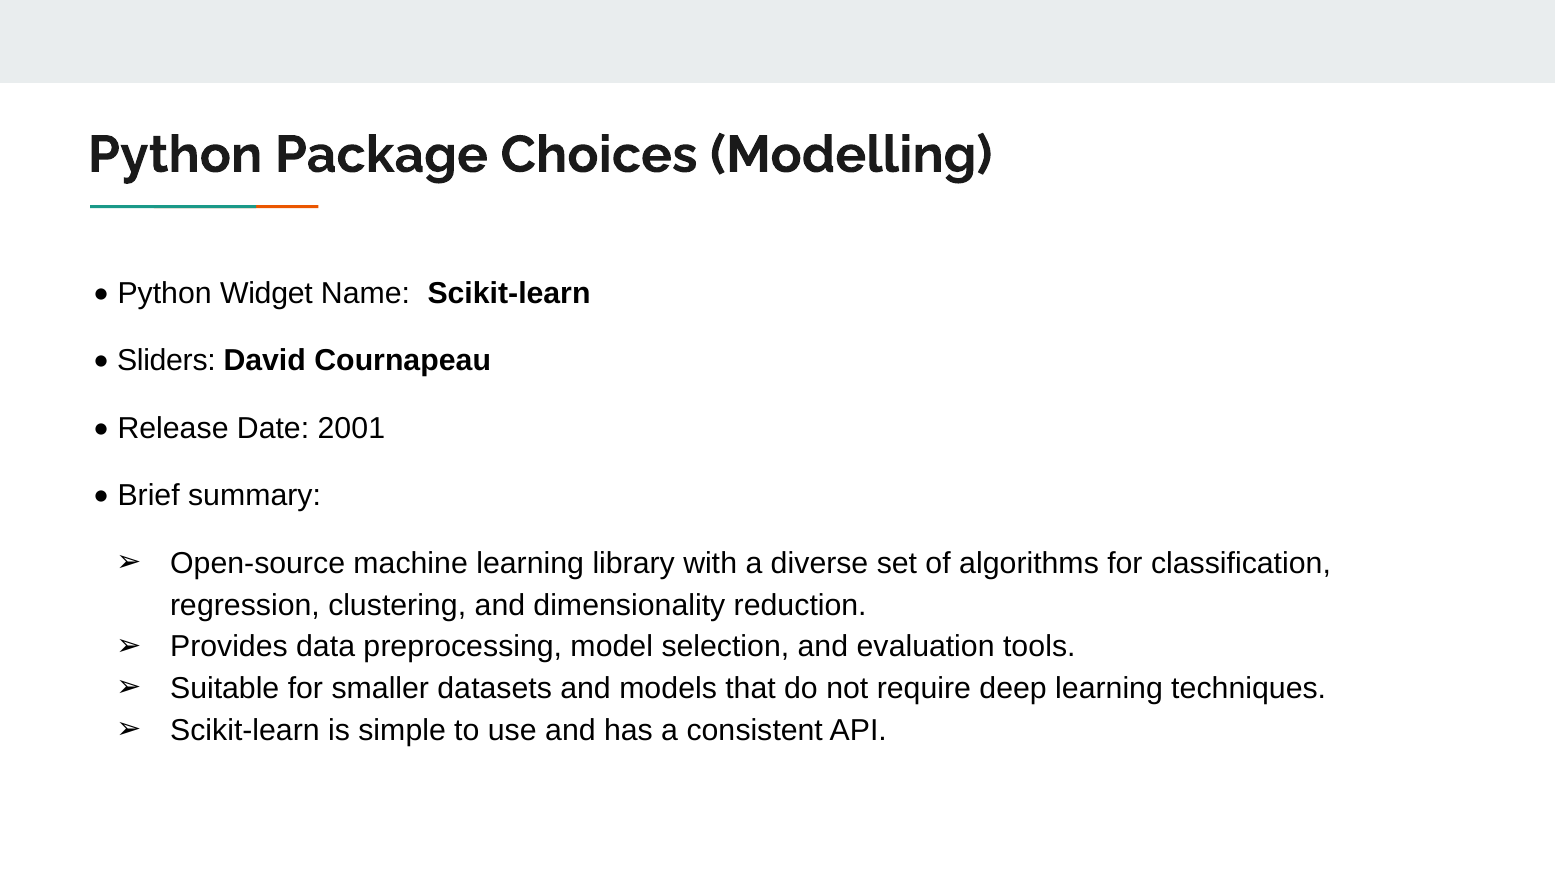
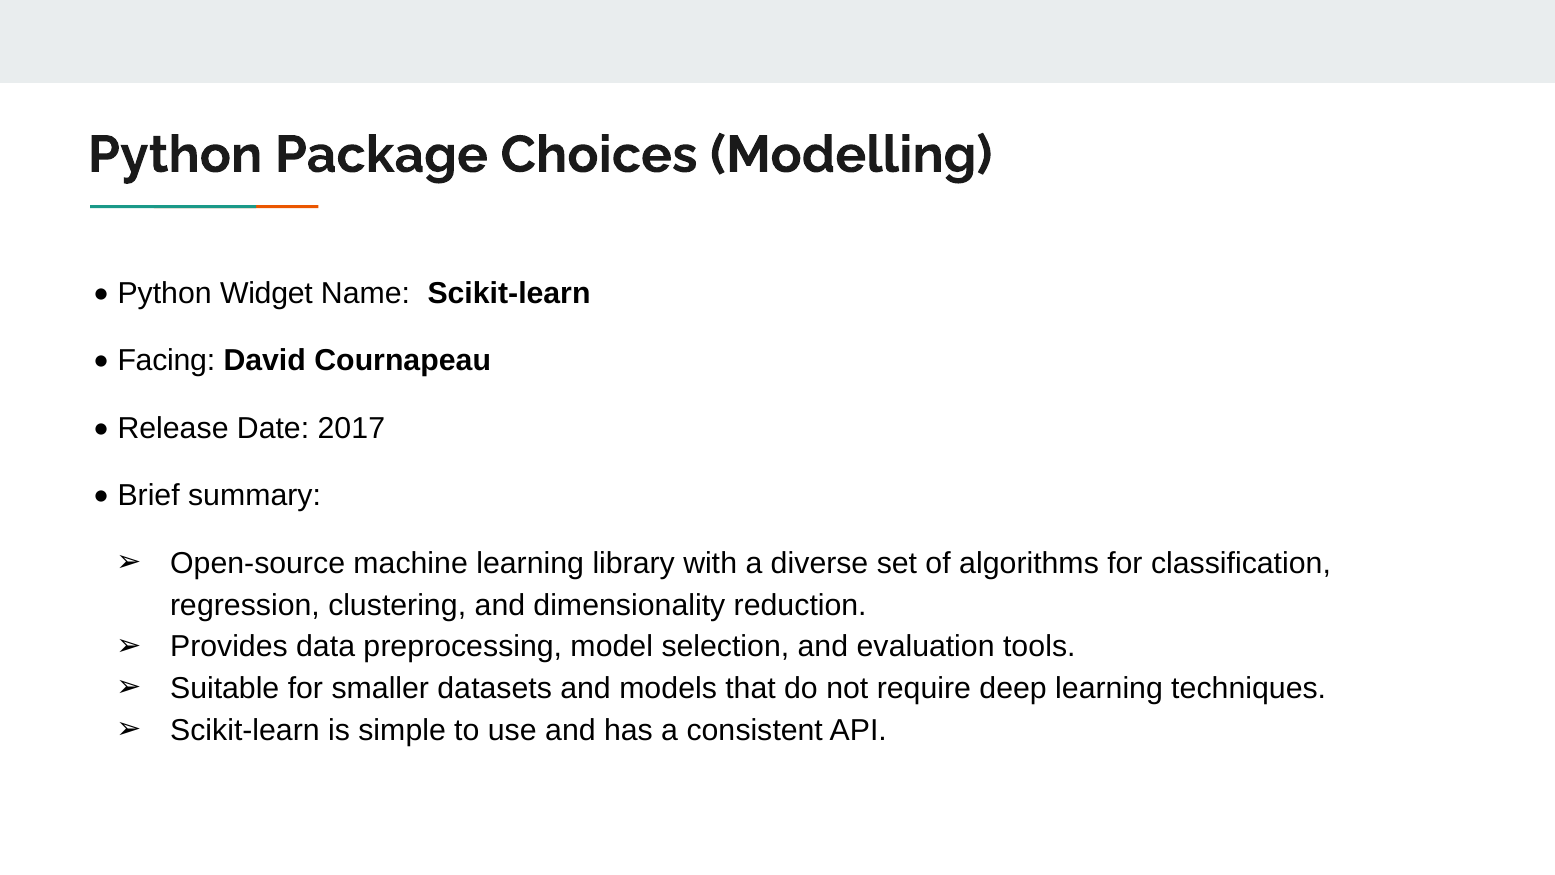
Sliders: Sliders -> Facing (166, 361)
2001: 2001 -> 2017 (351, 428)
